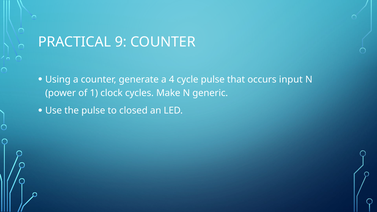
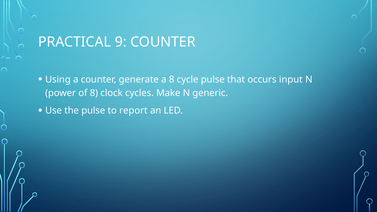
a 4: 4 -> 8 (172, 80)
of 1: 1 -> 8 (94, 93)
closed: closed -> report (133, 111)
